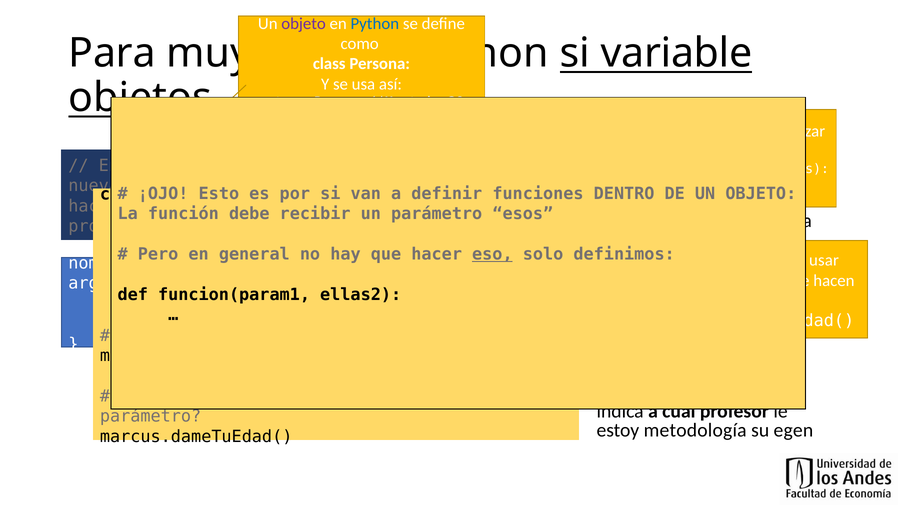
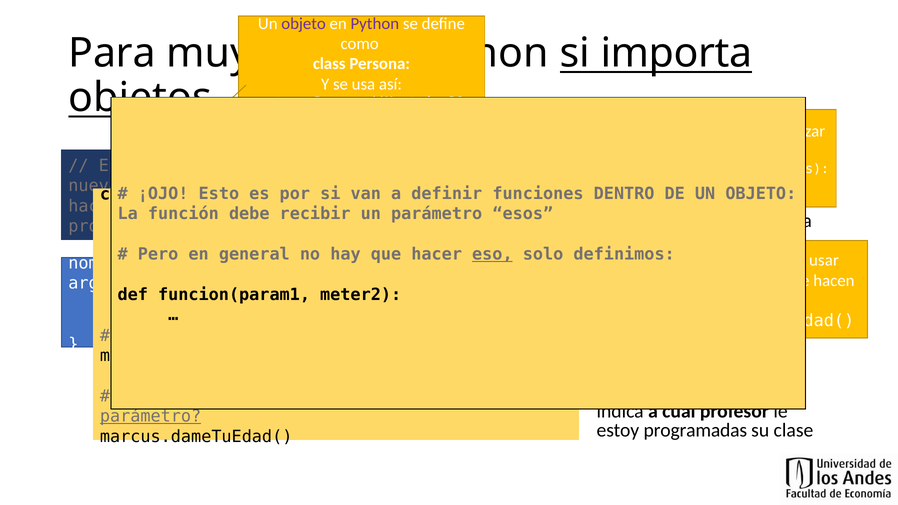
Python colour: blue -> purple (375, 24)
variable: variable -> importa (677, 53)
ellas2: ellas2 -> meter2 (361, 295)
parámetro underline: none -> present (151, 416)
metodología: metodología -> programadas (695, 430)
su egen: egen -> clase (793, 430)
